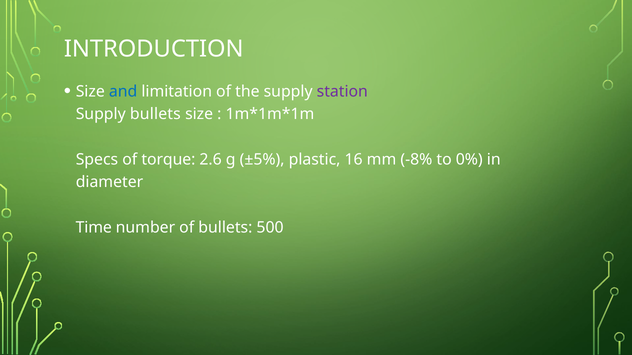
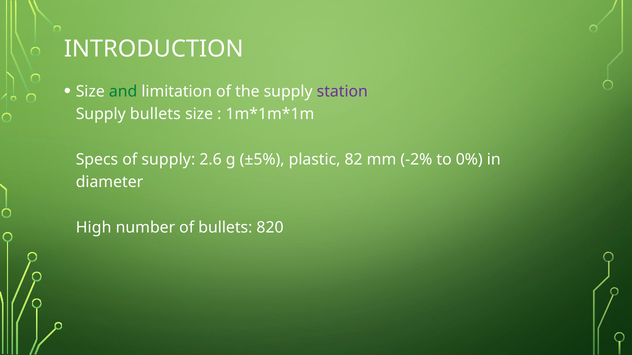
and colour: blue -> green (123, 92)
of torque: torque -> supply (168, 160)
16: 16 -> 82 (354, 160)
-8%: -8% -> -2% (416, 160)
Time: Time -> High (94, 228)
500: 500 -> 820 (270, 228)
